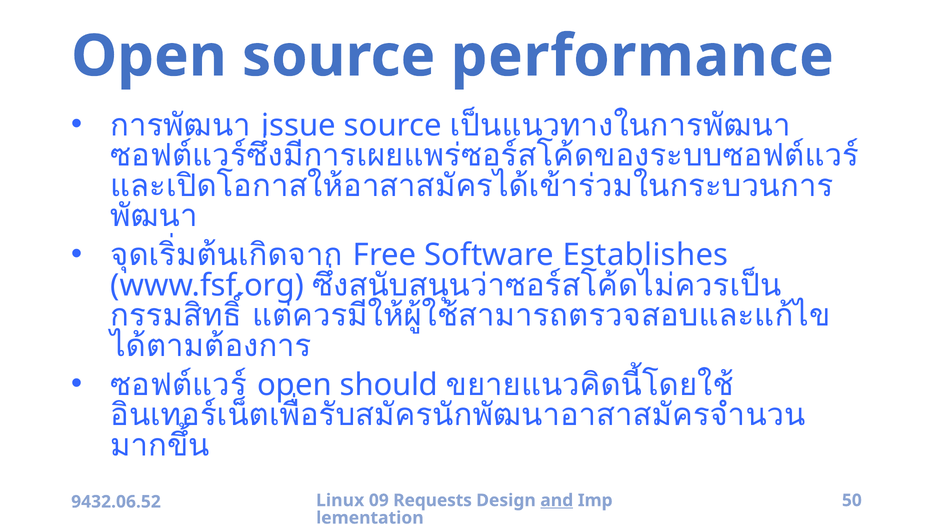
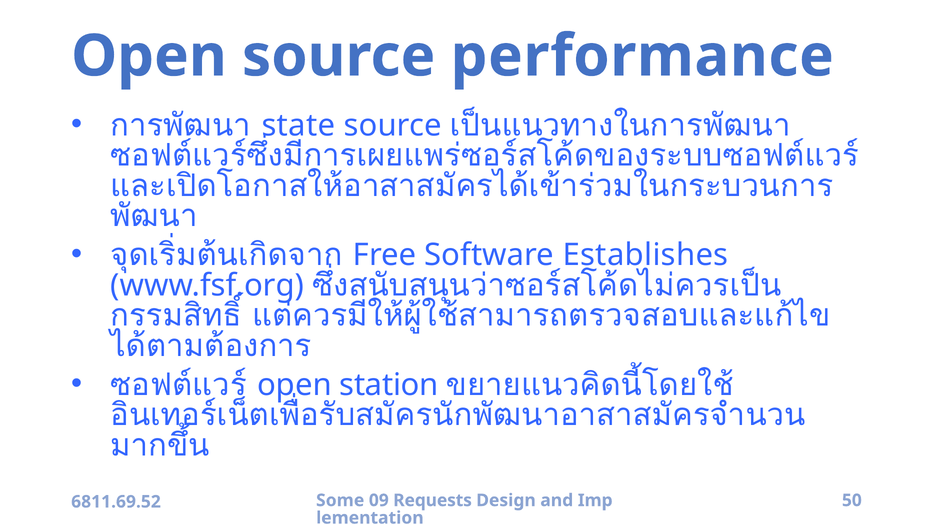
issue: issue -> state (298, 125)
should: should -> station (389, 385)
Linux: Linux -> Some (340, 500)
and underline: present -> none (557, 500)
9432.06.52: 9432.06.52 -> 6811.69.52 (116, 502)
